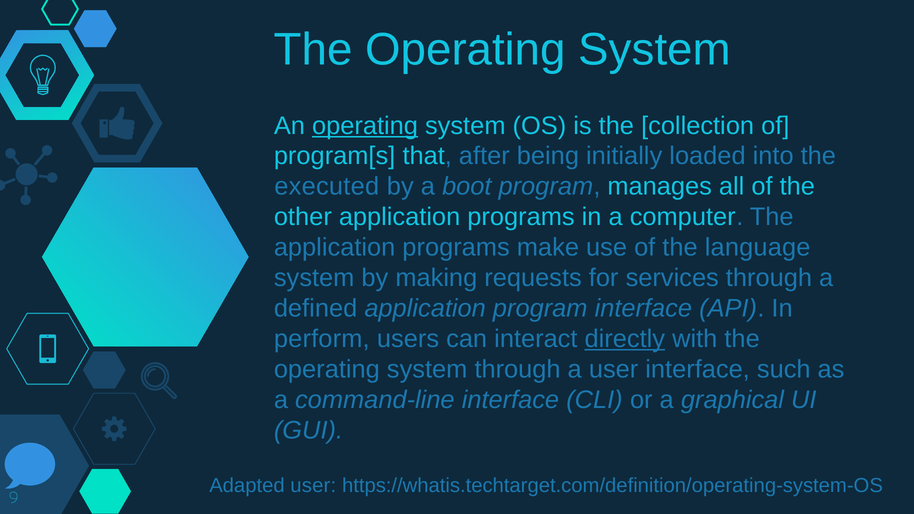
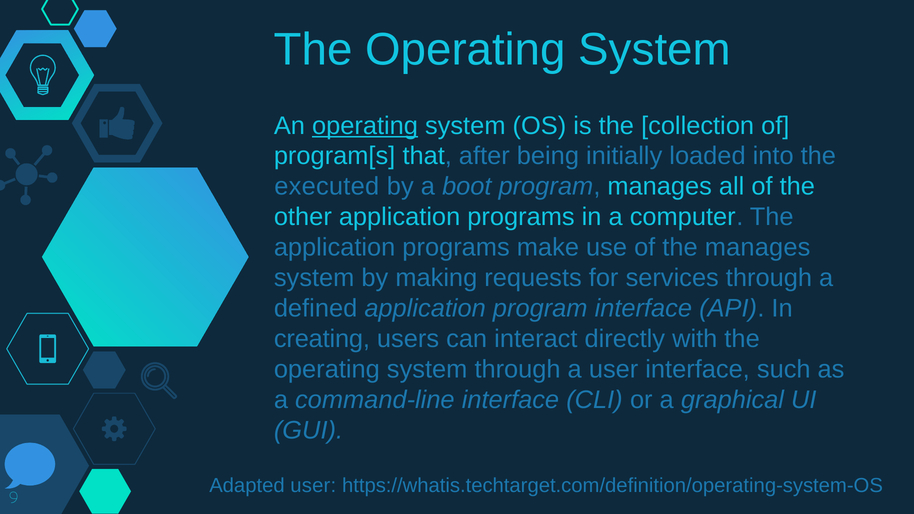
the language: language -> manages (758, 248)
perform: perform -> creating (322, 339)
directly underline: present -> none (625, 339)
